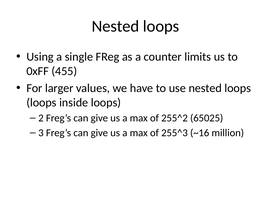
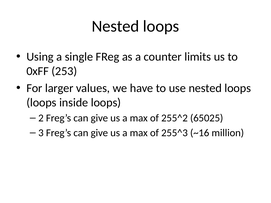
455: 455 -> 253 (64, 71)
